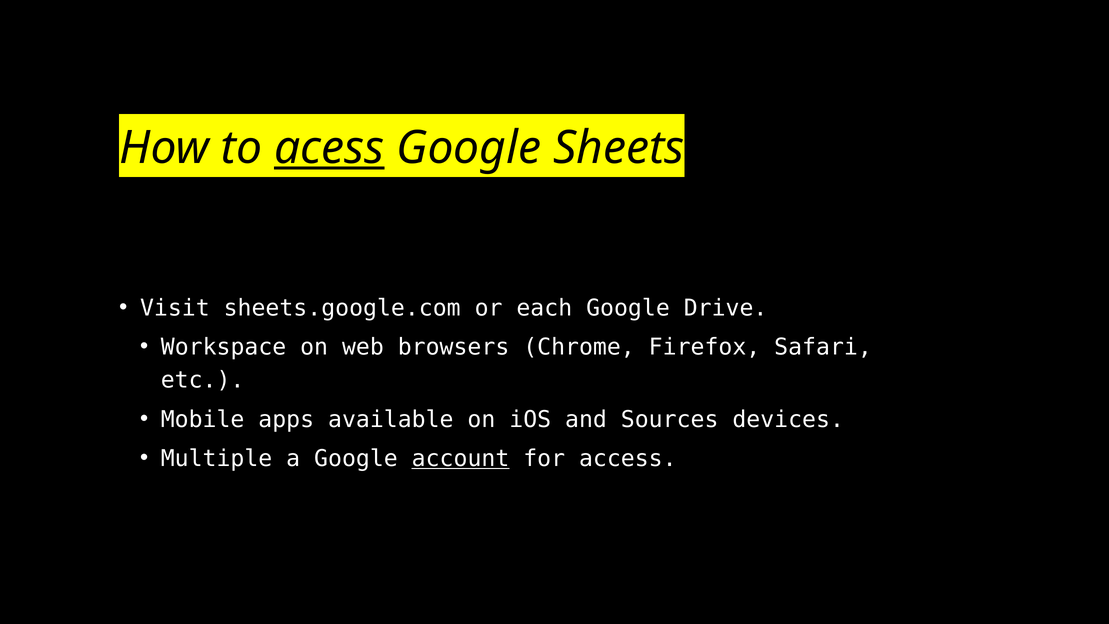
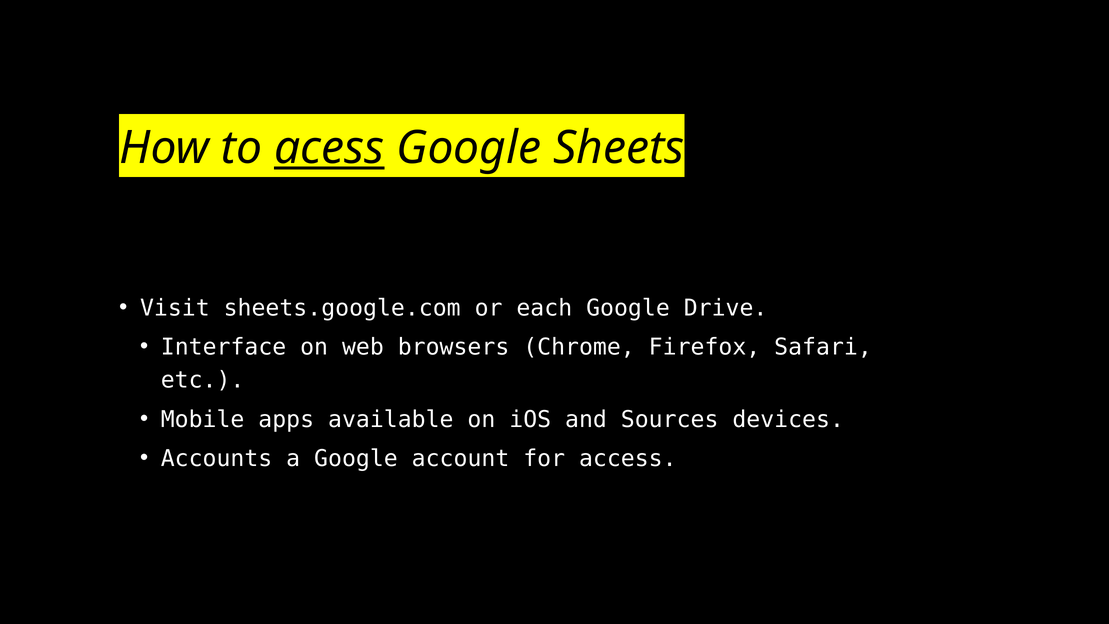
Workspace: Workspace -> Interface (224, 347)
Multiple: Multiple -> Accounts (217, 458)
account underline: present -> none (461, 458)
